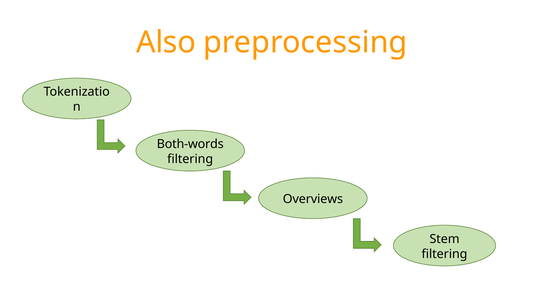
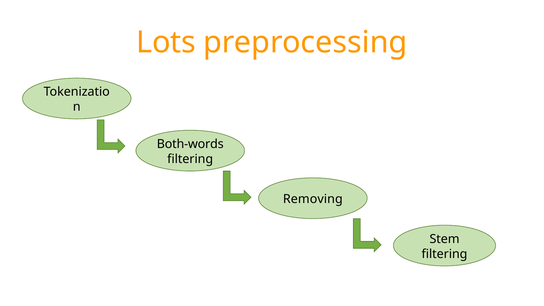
Also: Also -> Lots (166, 42)
Overviews: Overviews -> Removing (313, 199)
